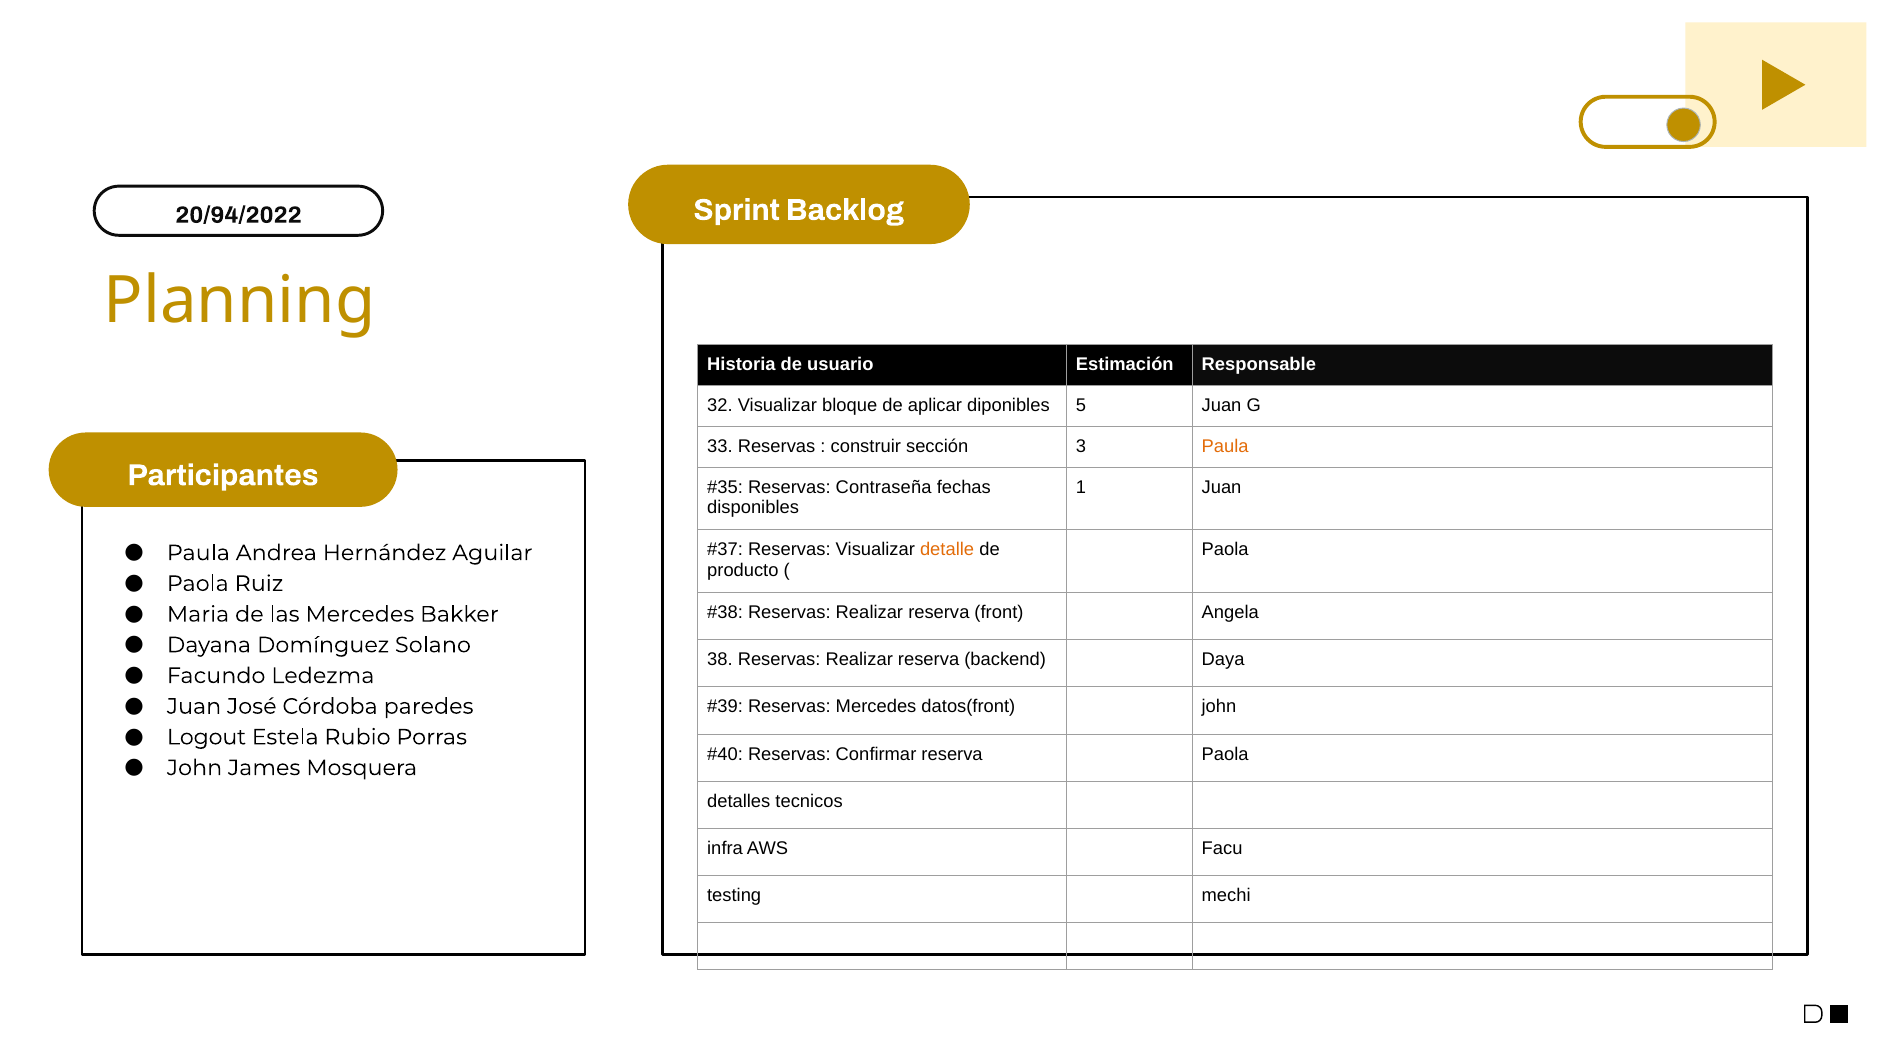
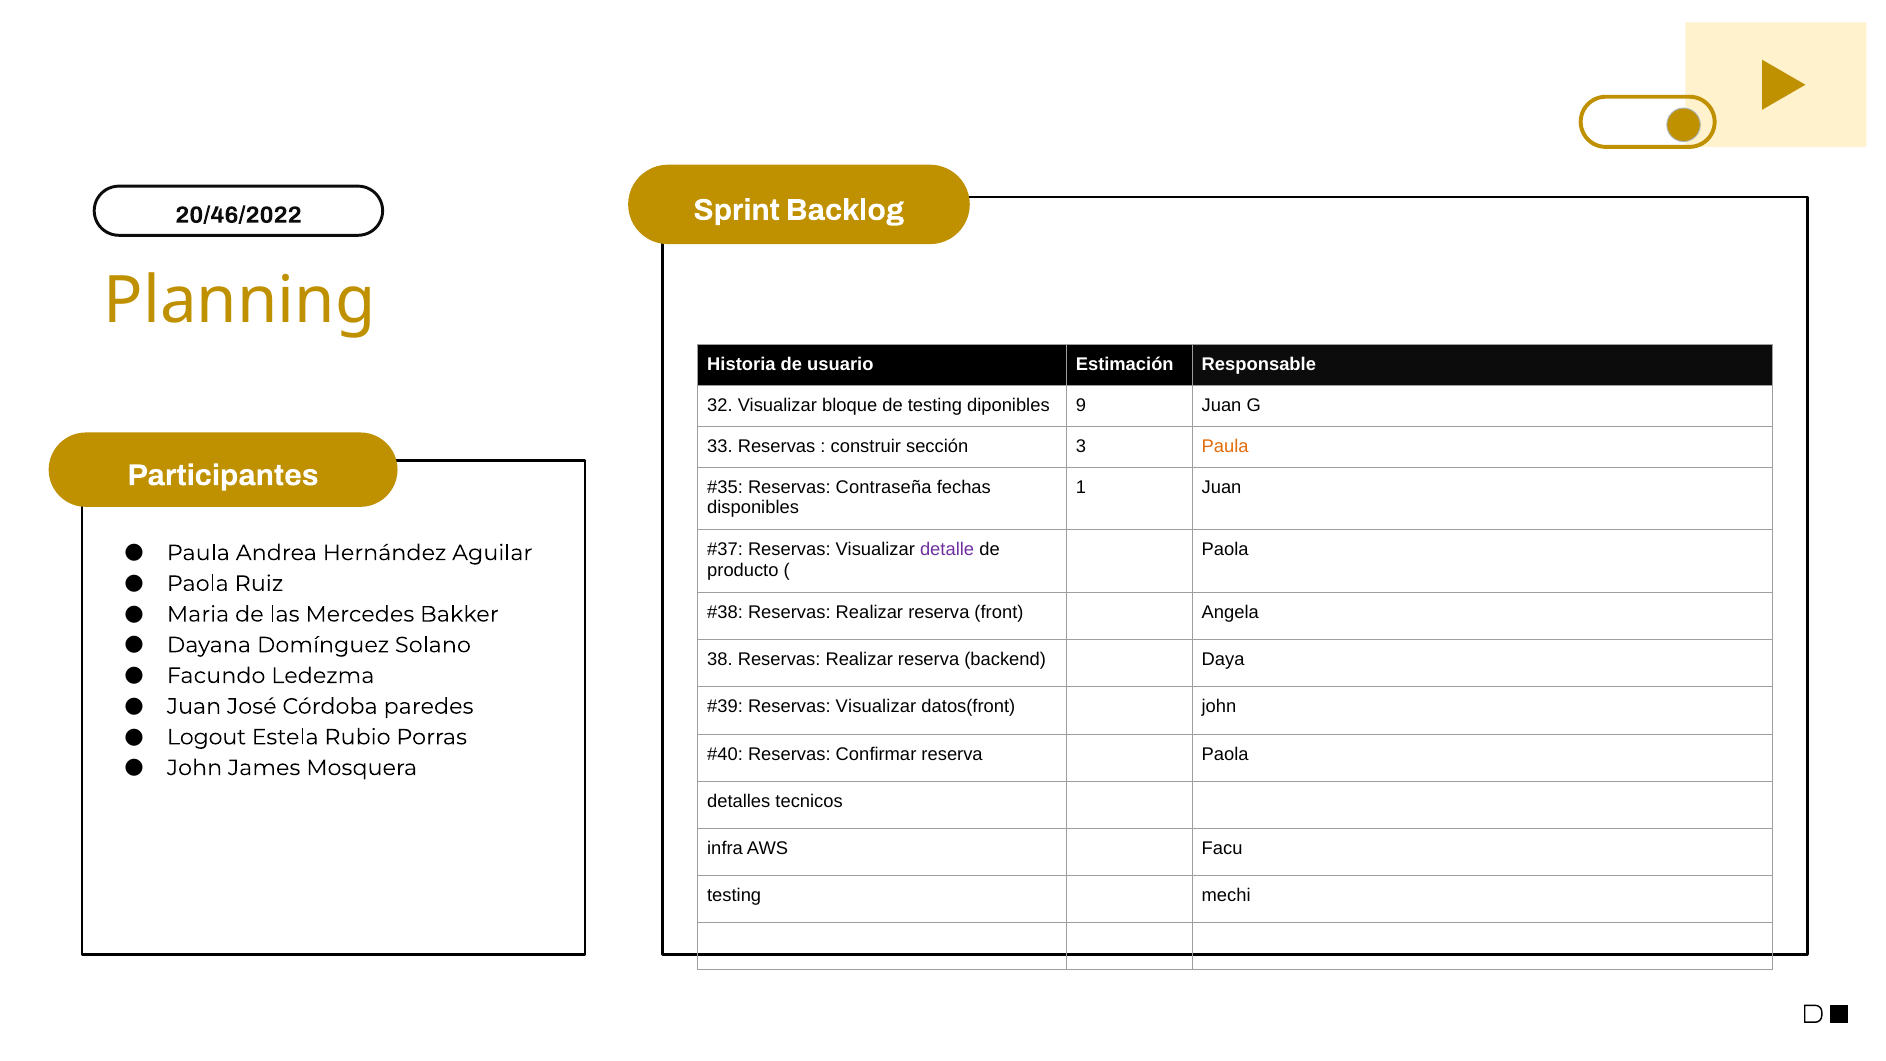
20/94/2022: 20/94/2022 -> 20/46/2022 (238, 215)
de aplicar: aplicar -> testing (935, 405)
5: 5 -> 9 (1081, 405)
detalle colour: orange -> purple (947, 550)
Mercedes: Mercedes -> Visualizar (876, 707)
